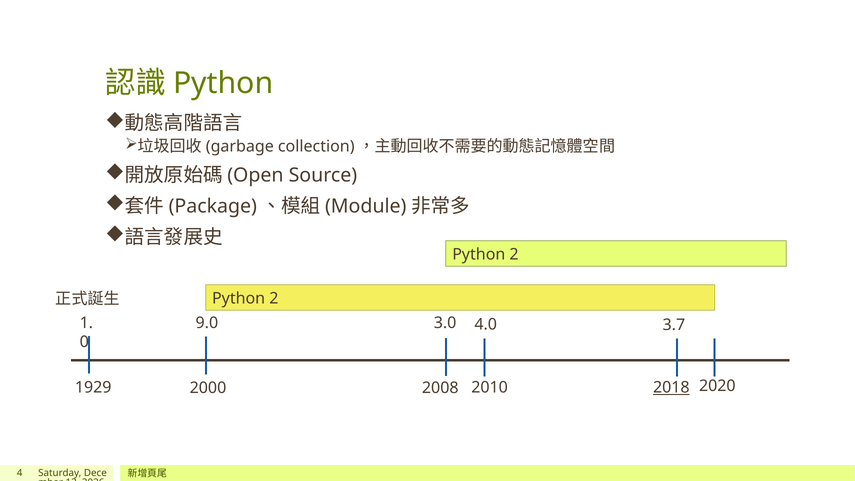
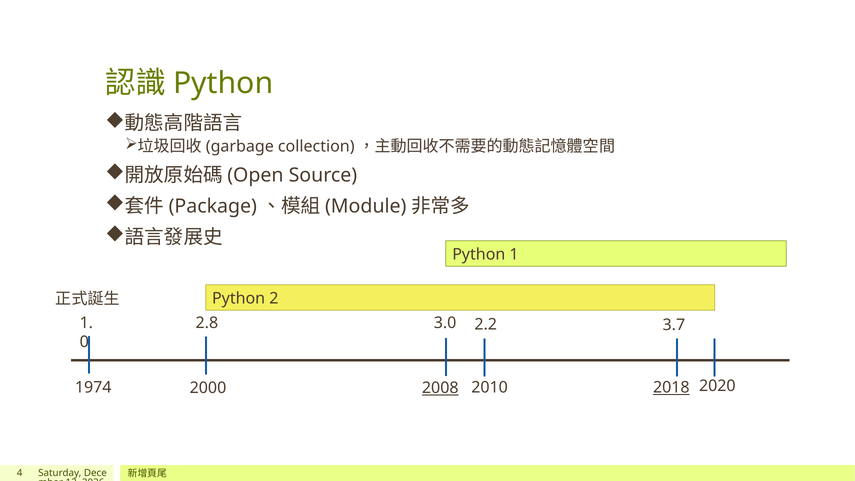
2: 2 -> 1 (514, 254)
9.0: 9.0 -> 2.8 (207, 323)
4.0: 4.0 -> 2.2 (486, 324)
1929: 1929 -> 1974 (93, 388)
2008 underline: none -> present (440, 388)
